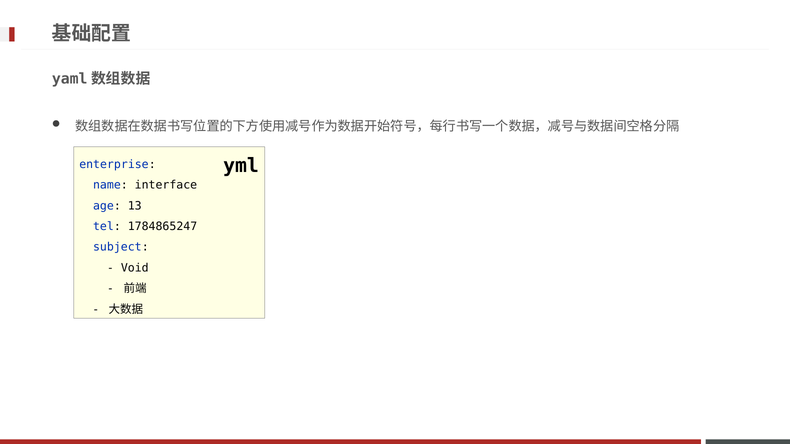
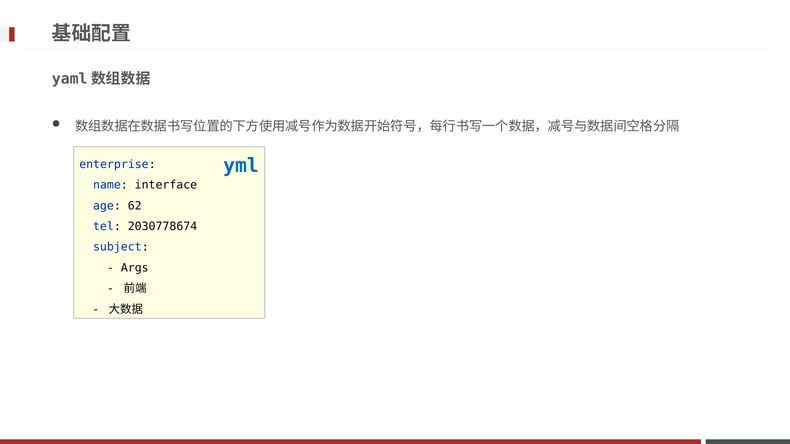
yml colour: black -> blue (241, 166)
13: 13 -> 62 (135, 206)
1784865247: 1784865247 -> 2030778674 (162, 227)
Void: Void -> Args (135, 268)
